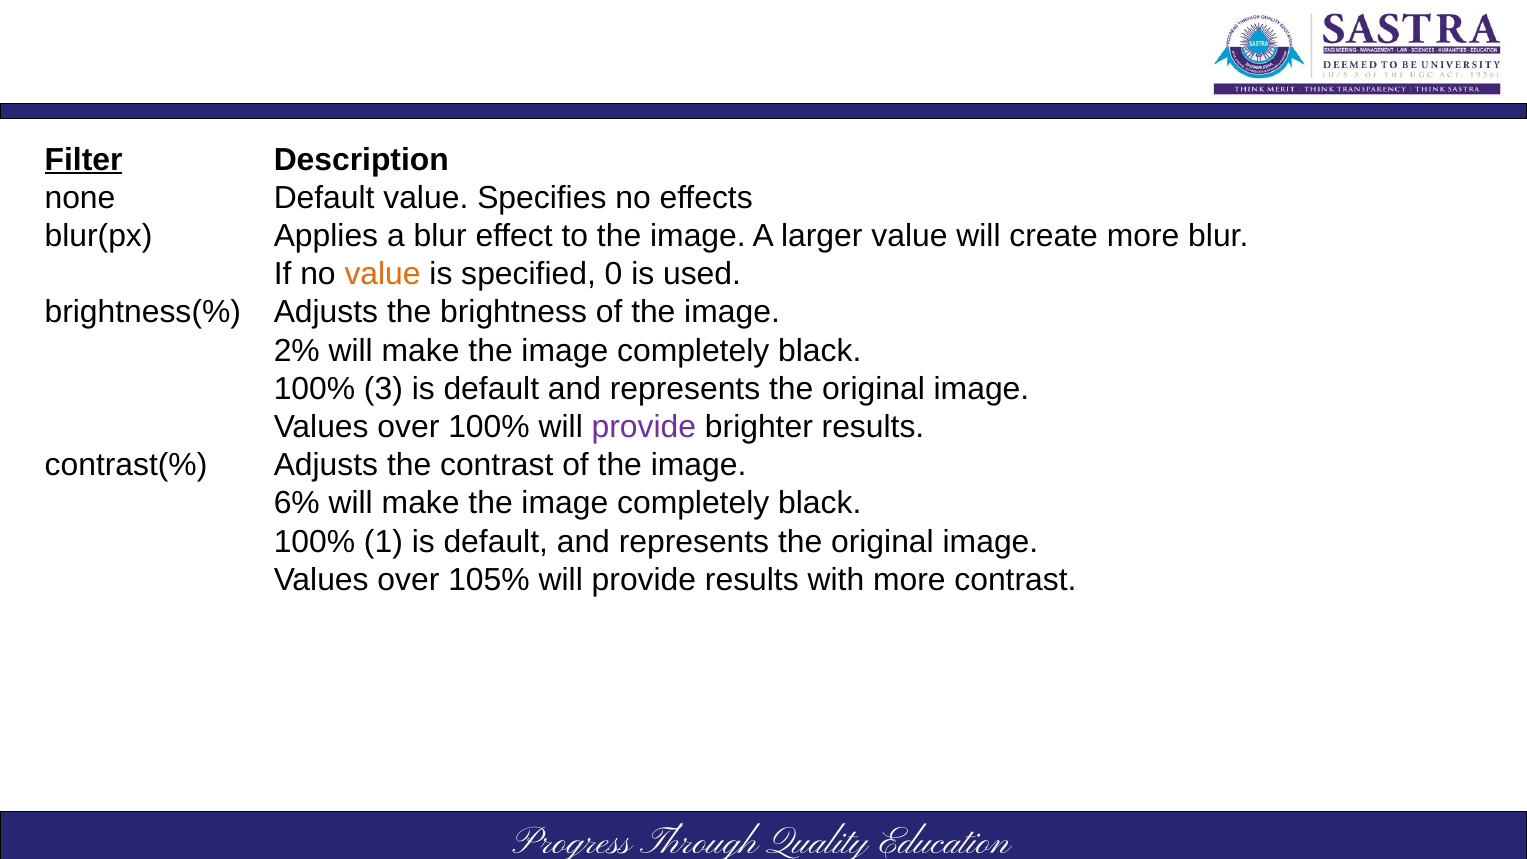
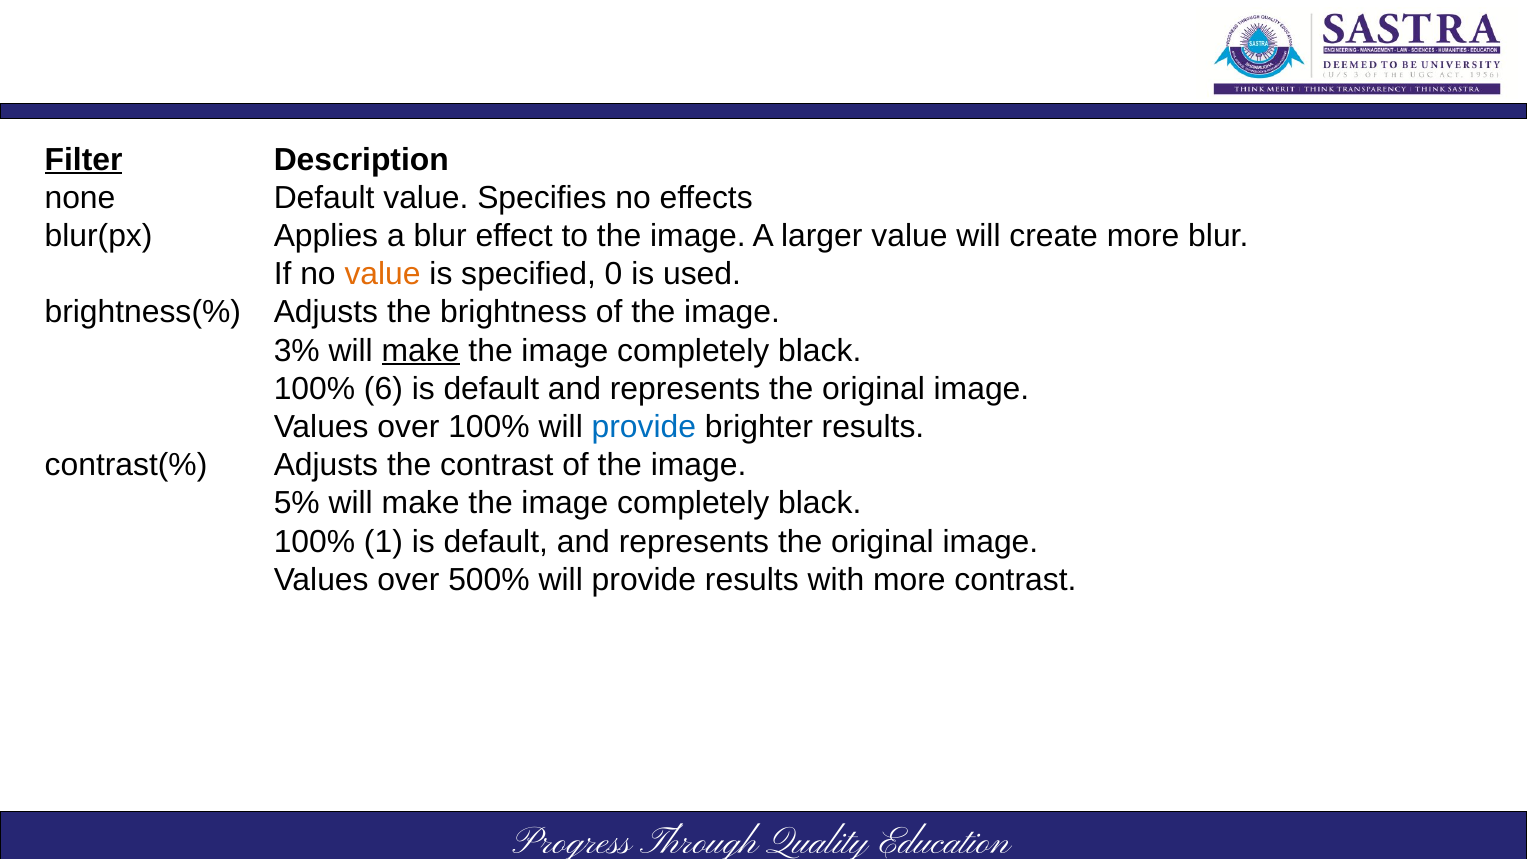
2%: 2% -> 3% (297, 351)
make underline: none -> present (421, 351)
3: 3 -> 6 (383, 389)
provide colour: purple -> blue (644, 427)
6%: 6% -> 5% (297, 503)
105%: 105% -> 500% (489, 580)
